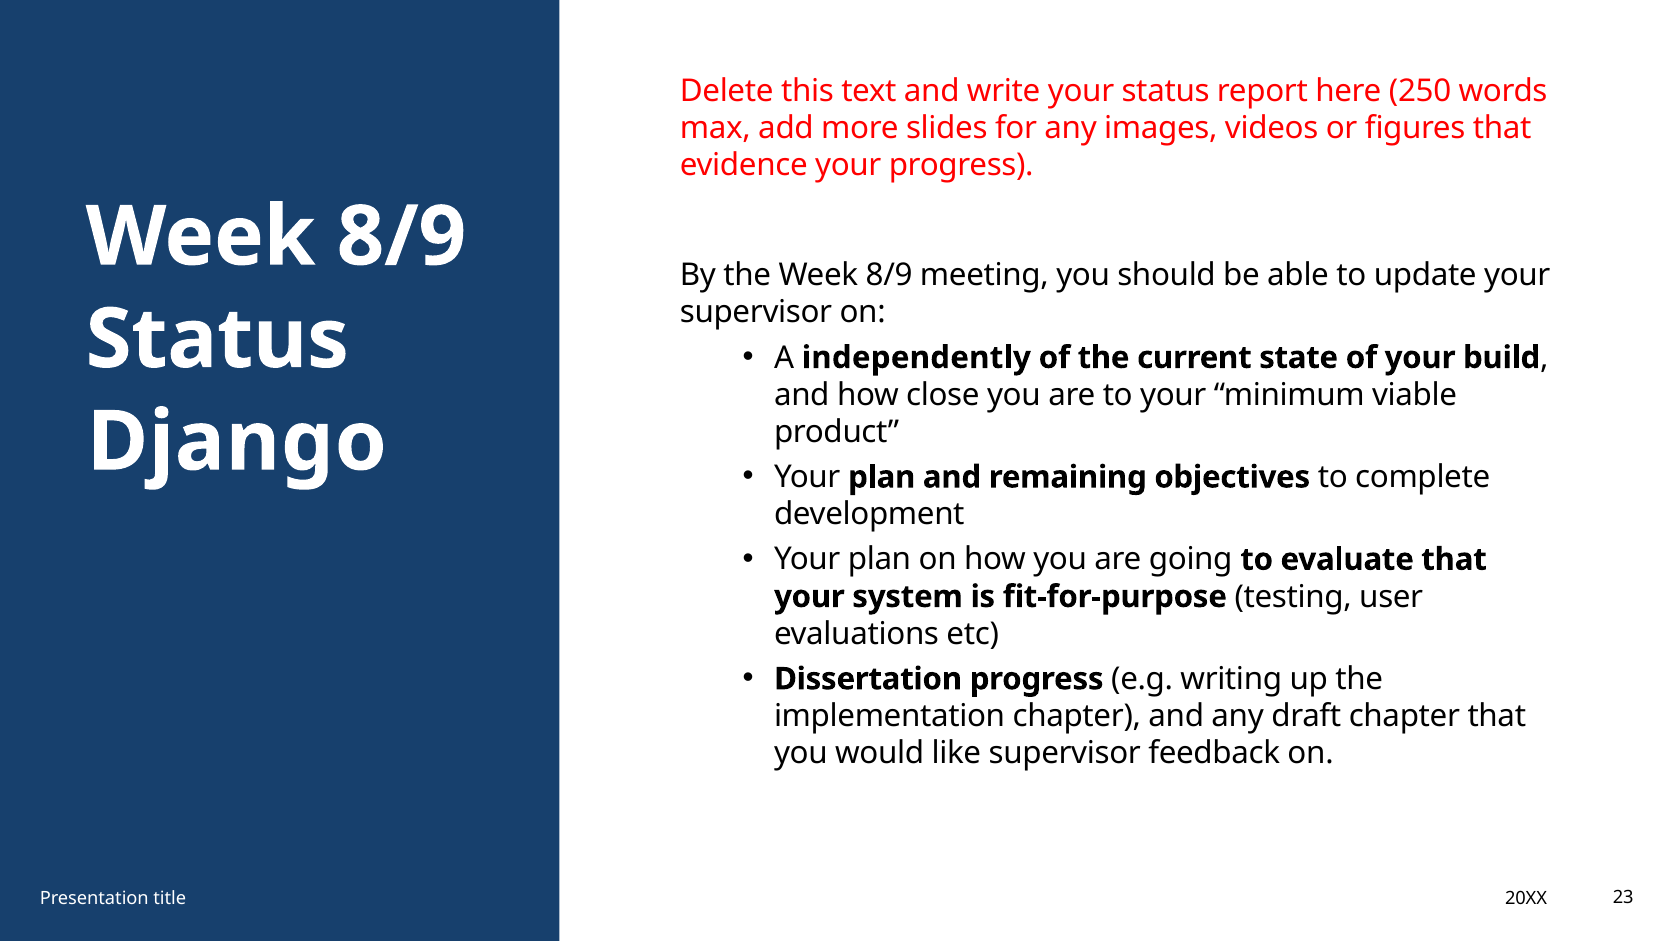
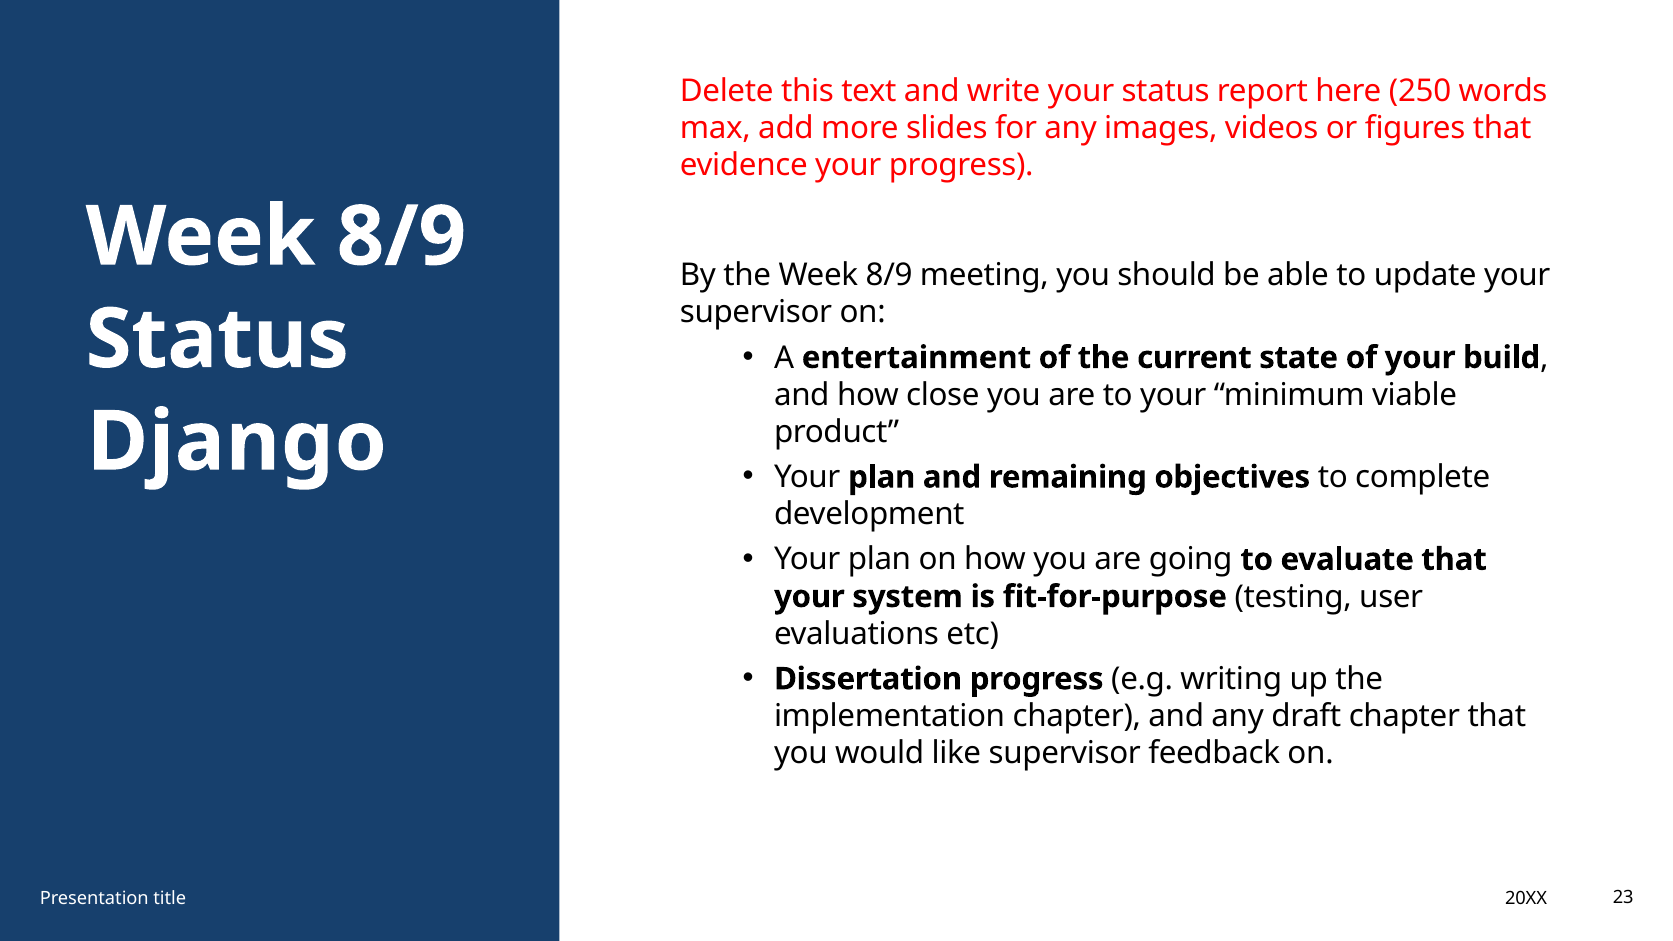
independently: independently -> entertainment (916, 358)
